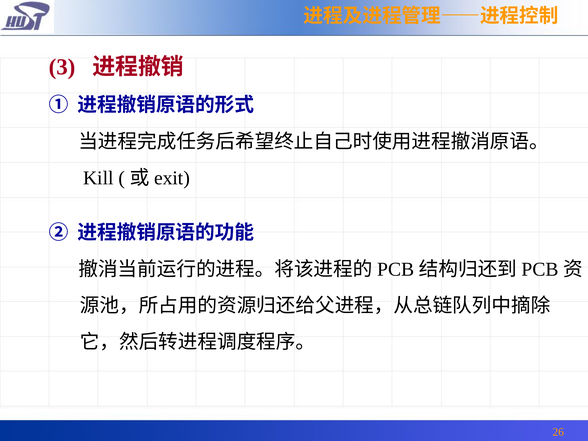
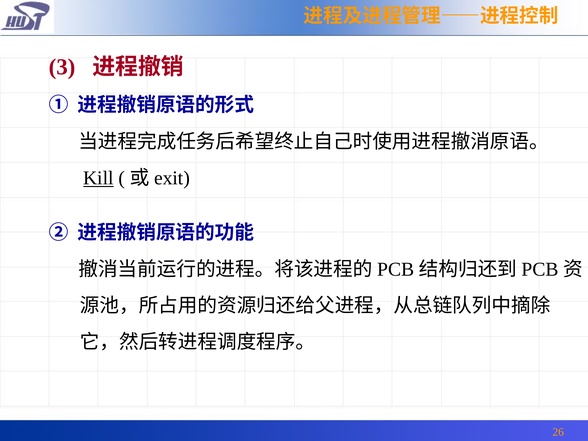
Kill underline: none -> present (98, 178)
